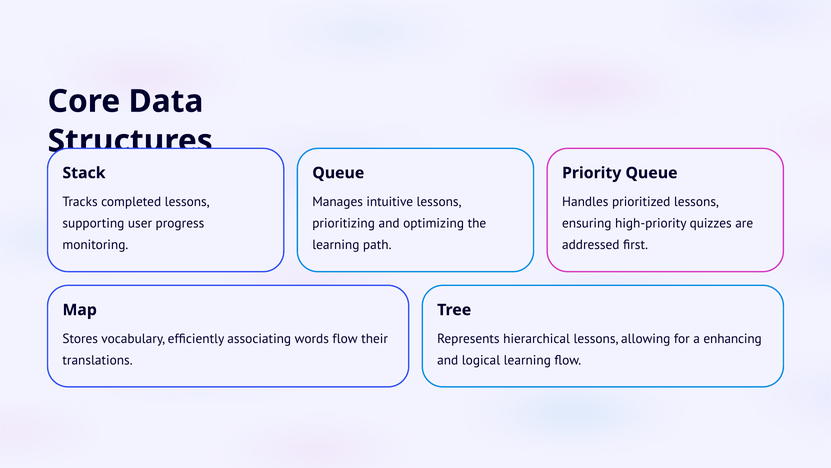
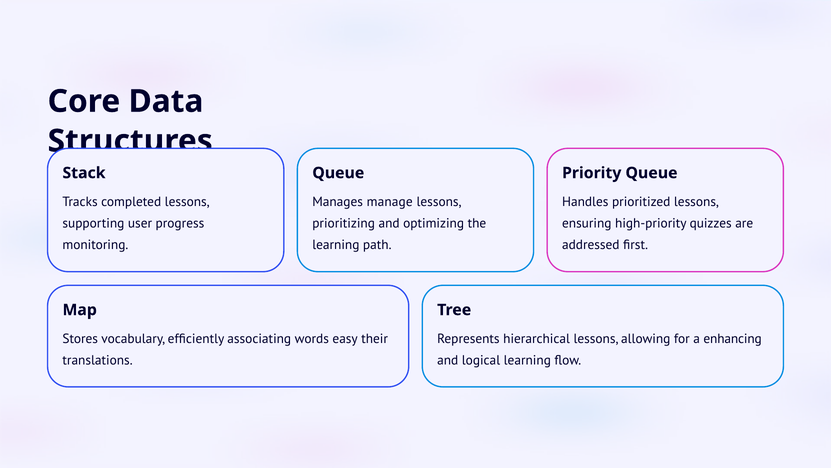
intuitive: intuitive -> manage (390, 201)
words flow: flow -> easy (345, 338)
